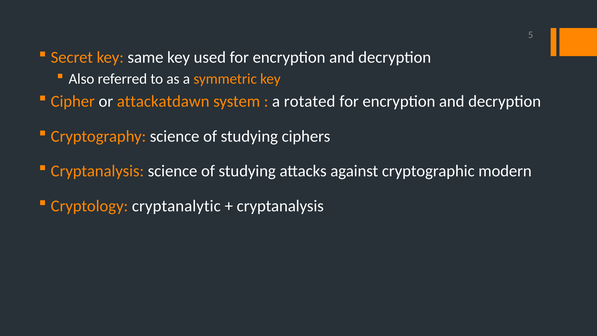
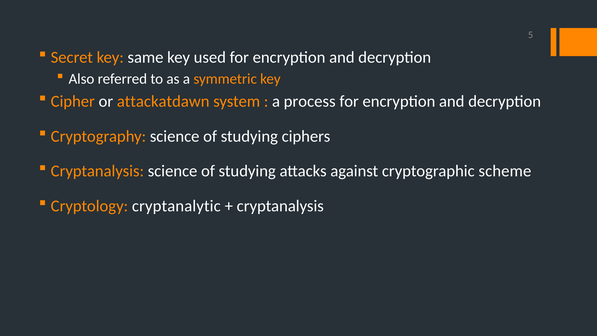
rotated: rotated -> process (310, 101)
modern: modern -> scheme (505, 171)
